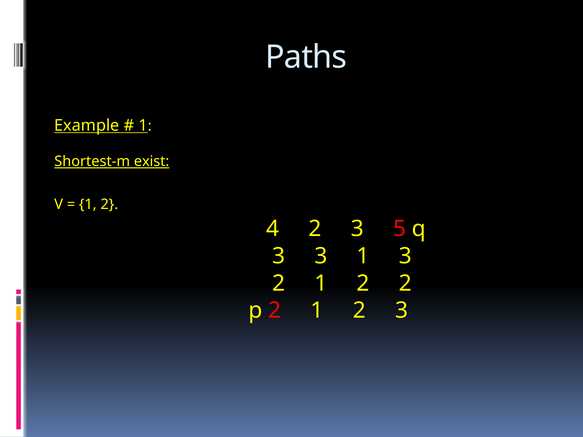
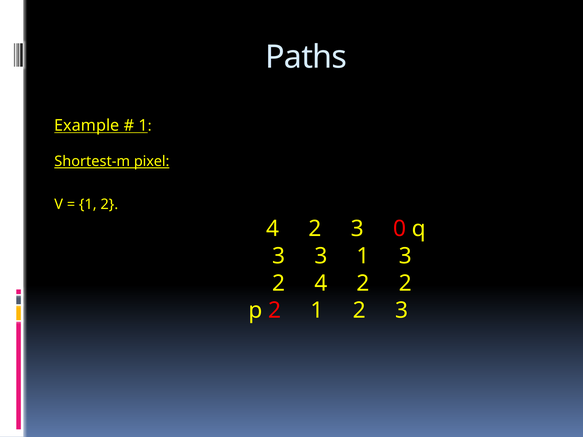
exist: exist -> pixel (152, 161)
5: 5 -> 0 (400, 229)
1: 1 -> 4 (321, 283)
